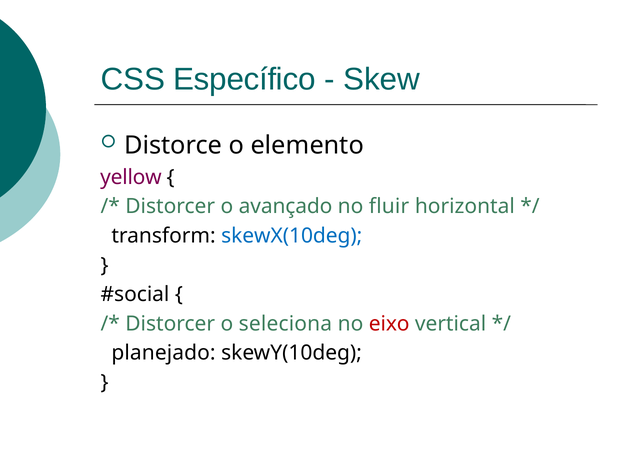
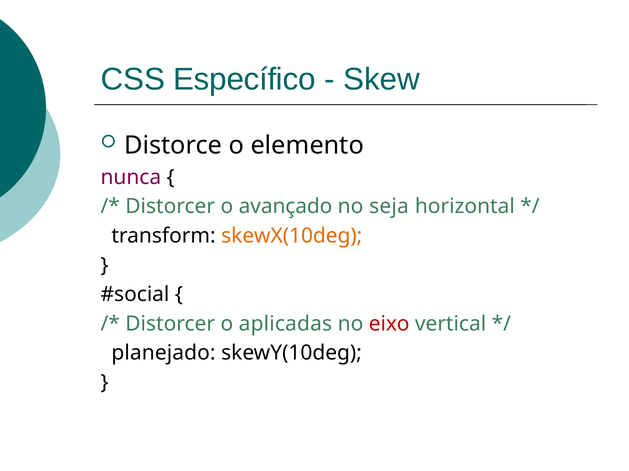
yellow: yellow -> nunca (131, 177)
fluir: fluir -> seja (389, 207)
skewX(10deg colour: blue -> orange (292, 236)
seleciona: seleciona -> aplicadas (285, 324)
